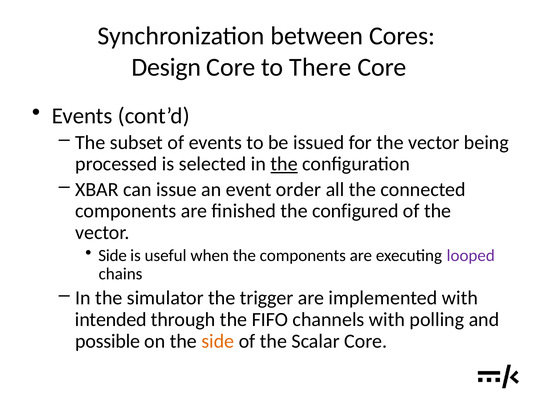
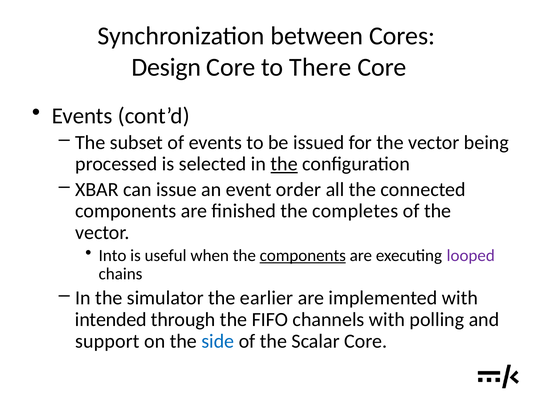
configured: configured -> completes (355, 211)
Side: Side -> Into (112, 255)
components underline: none -> present (303, 255)
trigger: trigger -> earlier (267, 298)
possible: possible -> support (107, 341)
side colour: orange -> blue (218, 341)
